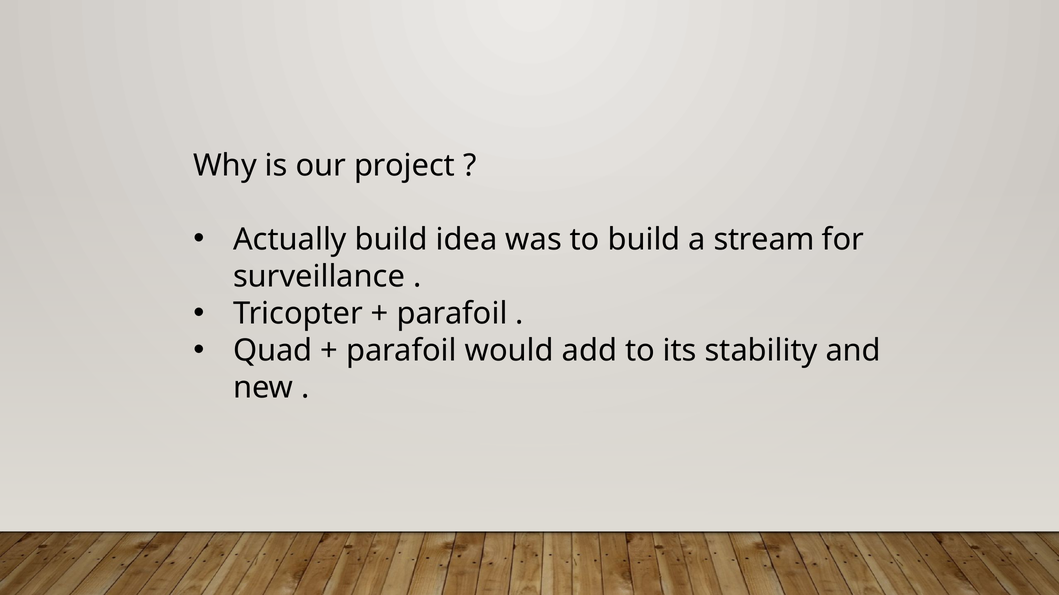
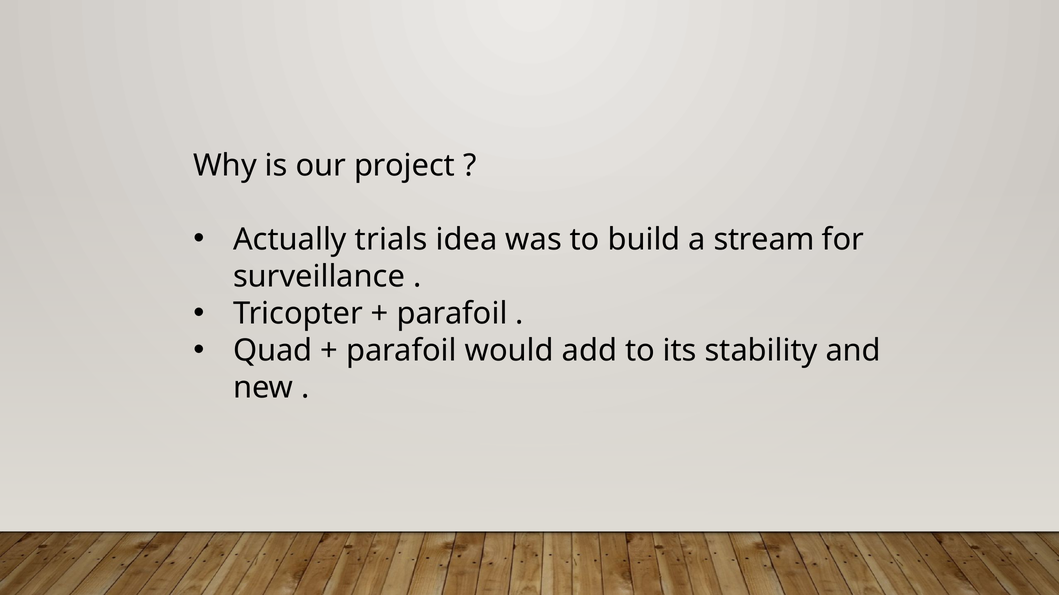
Actually build: build -> trials (391, 240)
